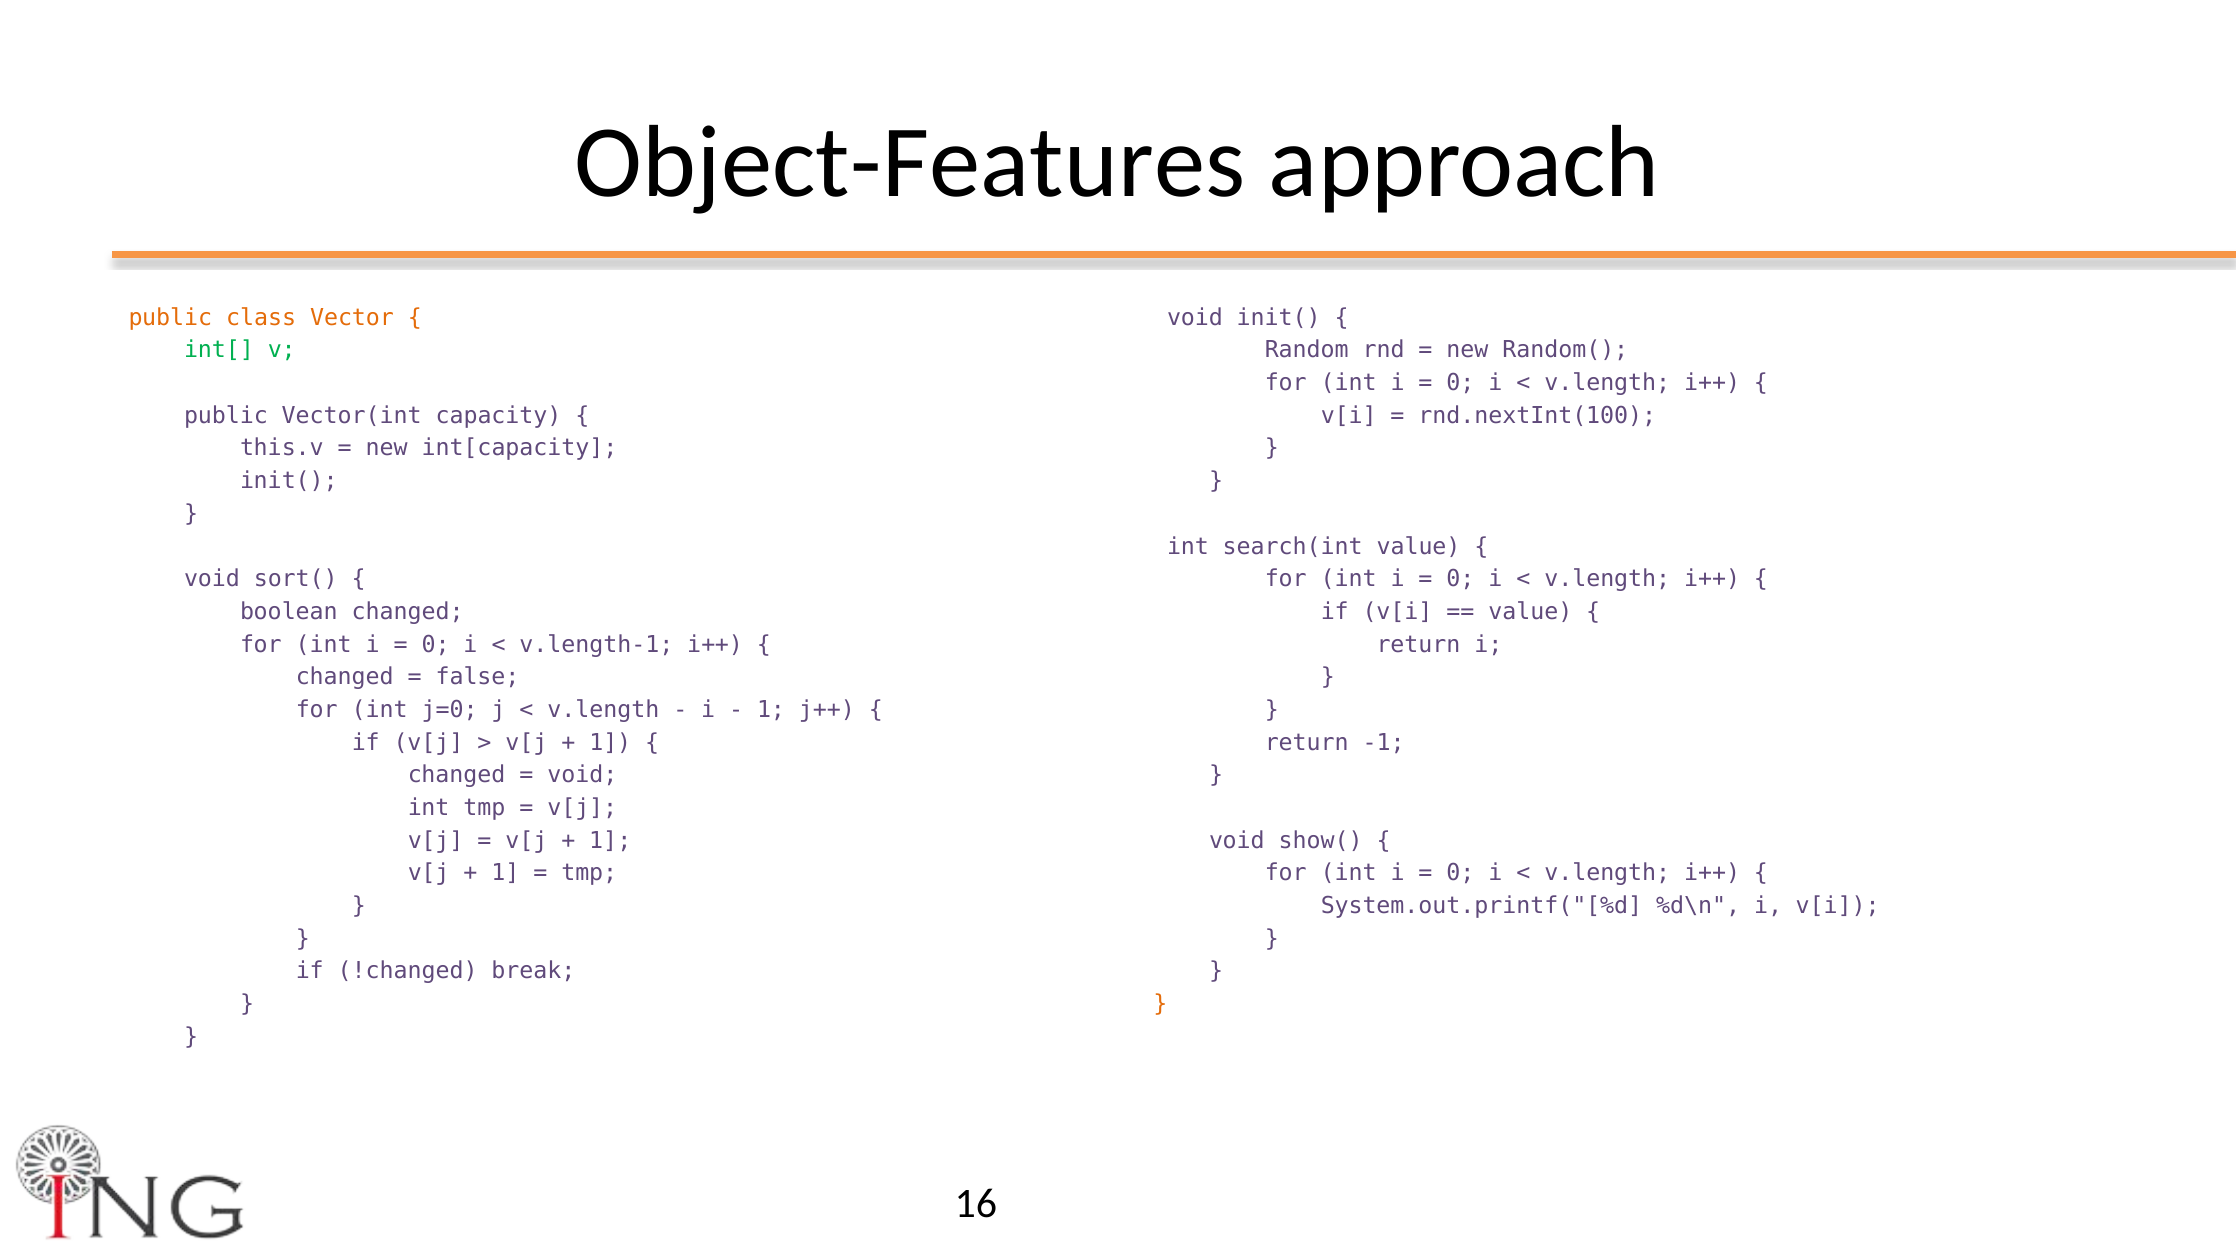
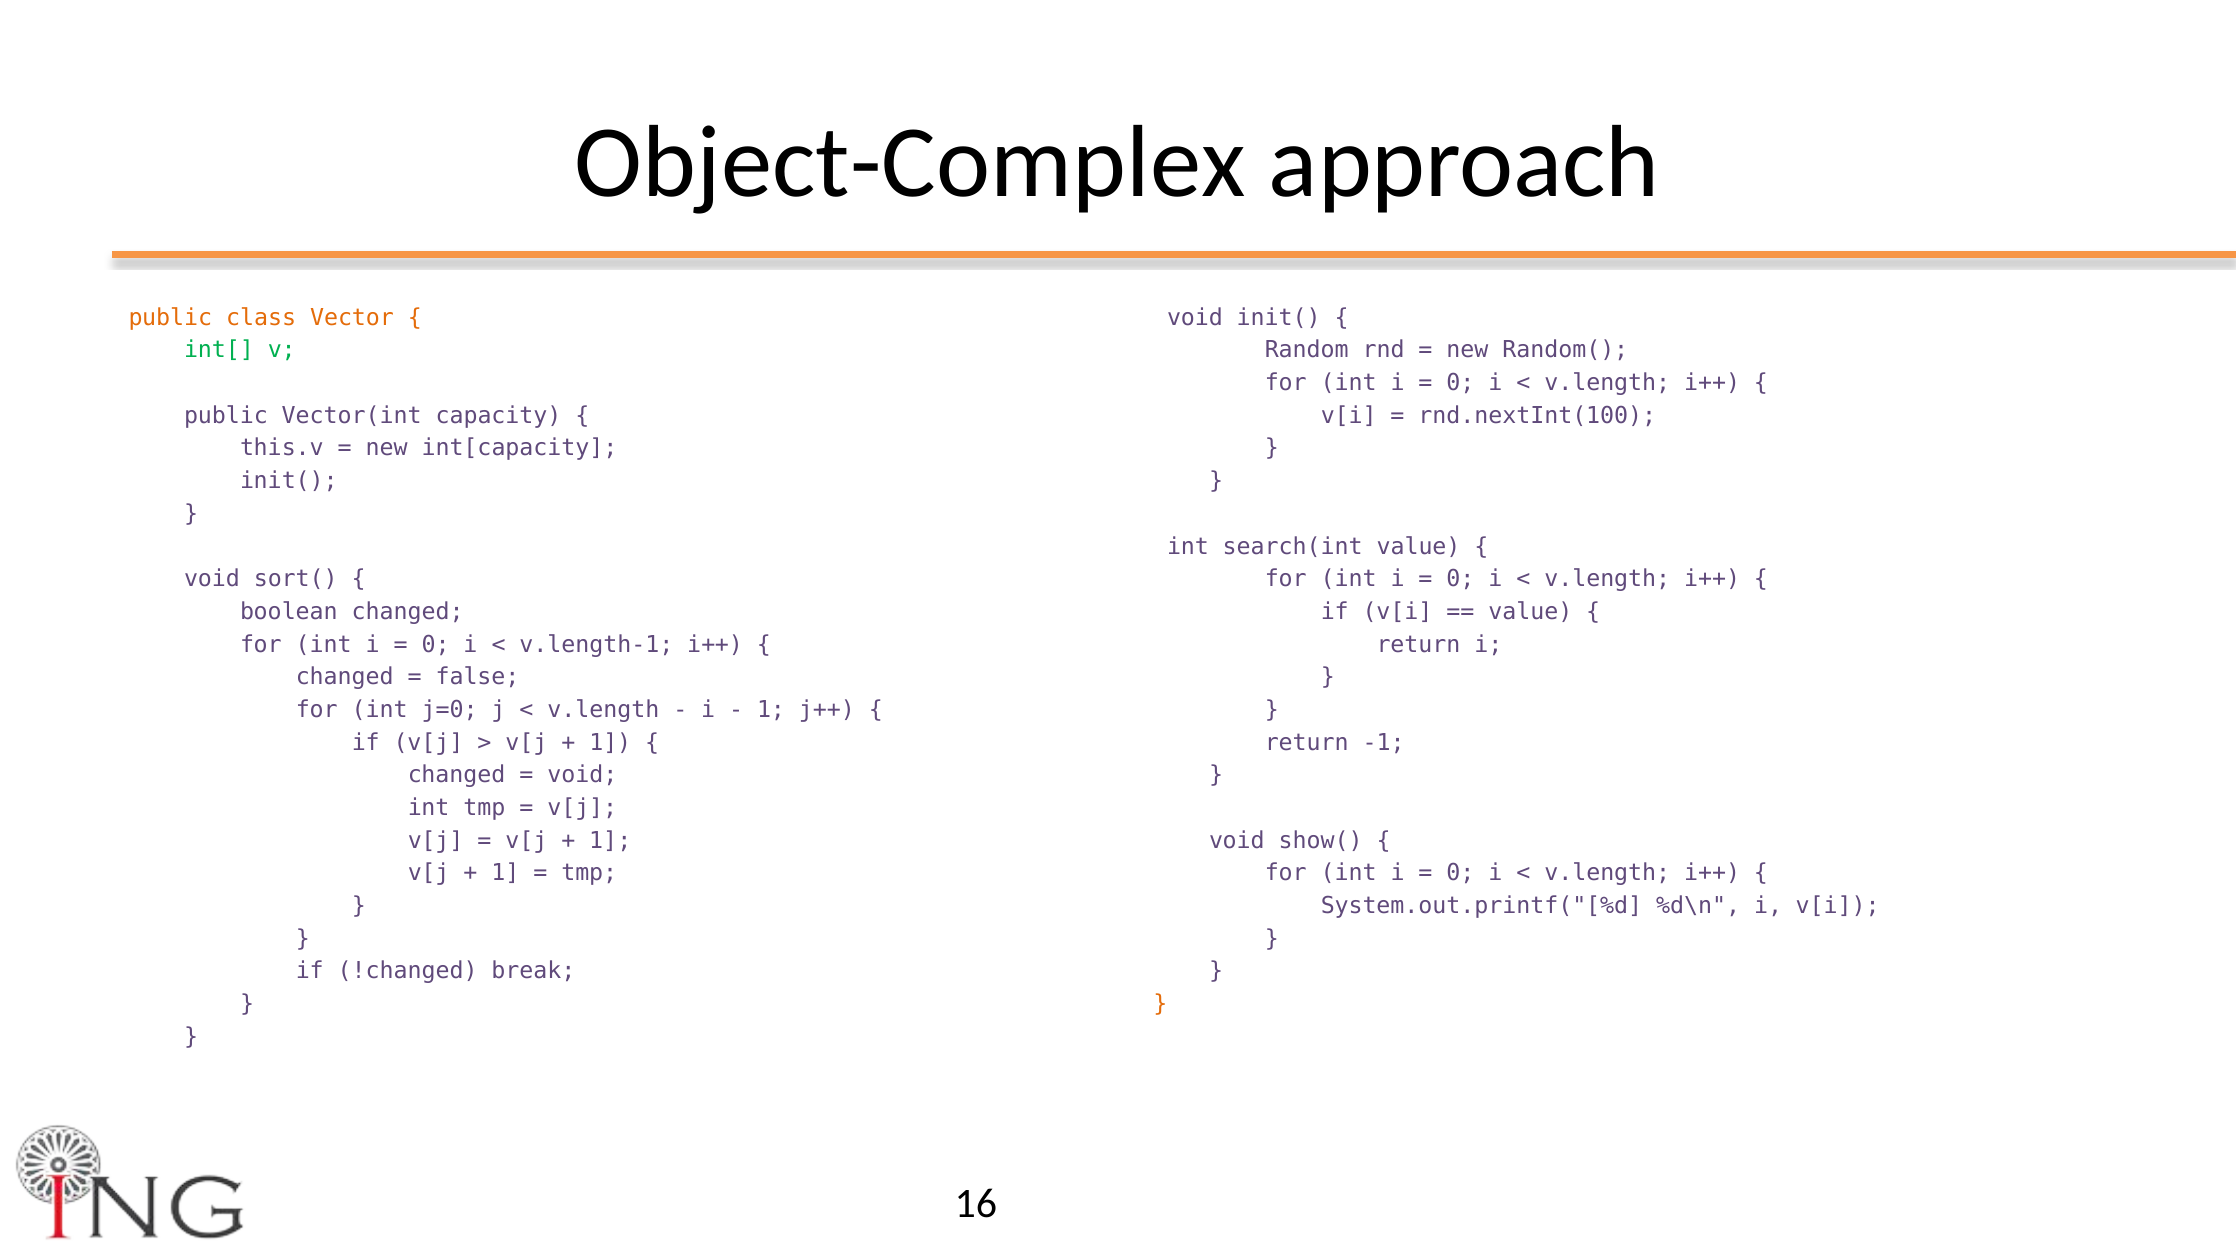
Object-Features: Object-Features -> Object-Complex (910, 162)
